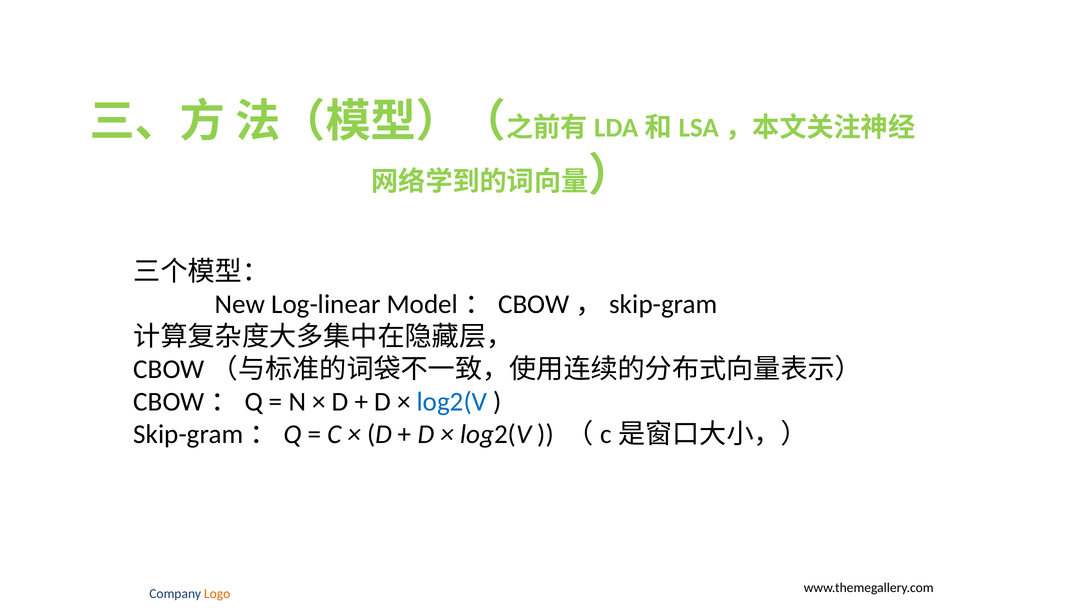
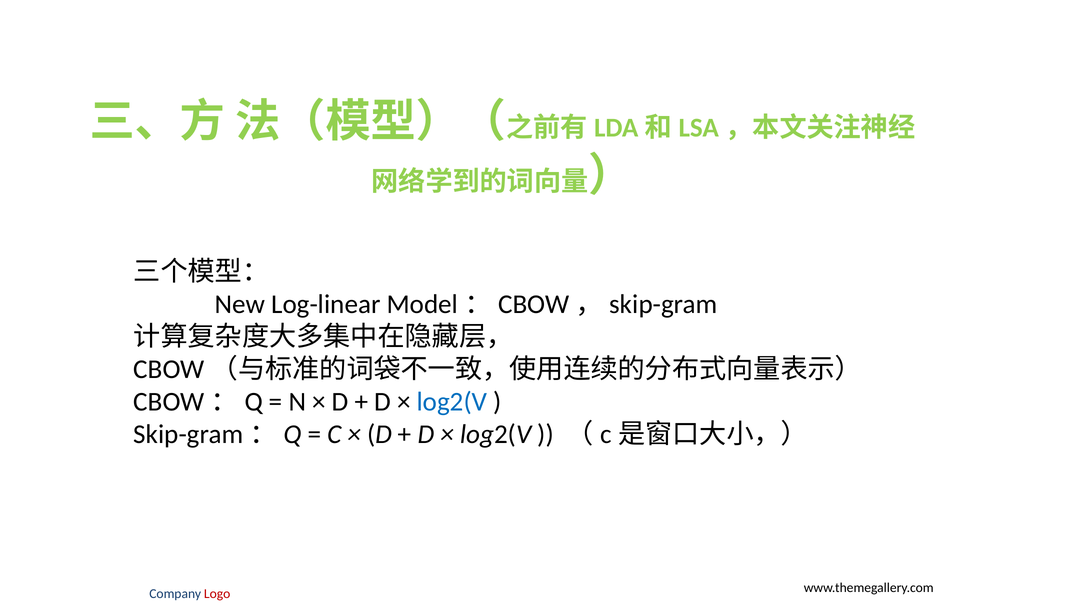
Logo colour: orange -> red (217, 594)
